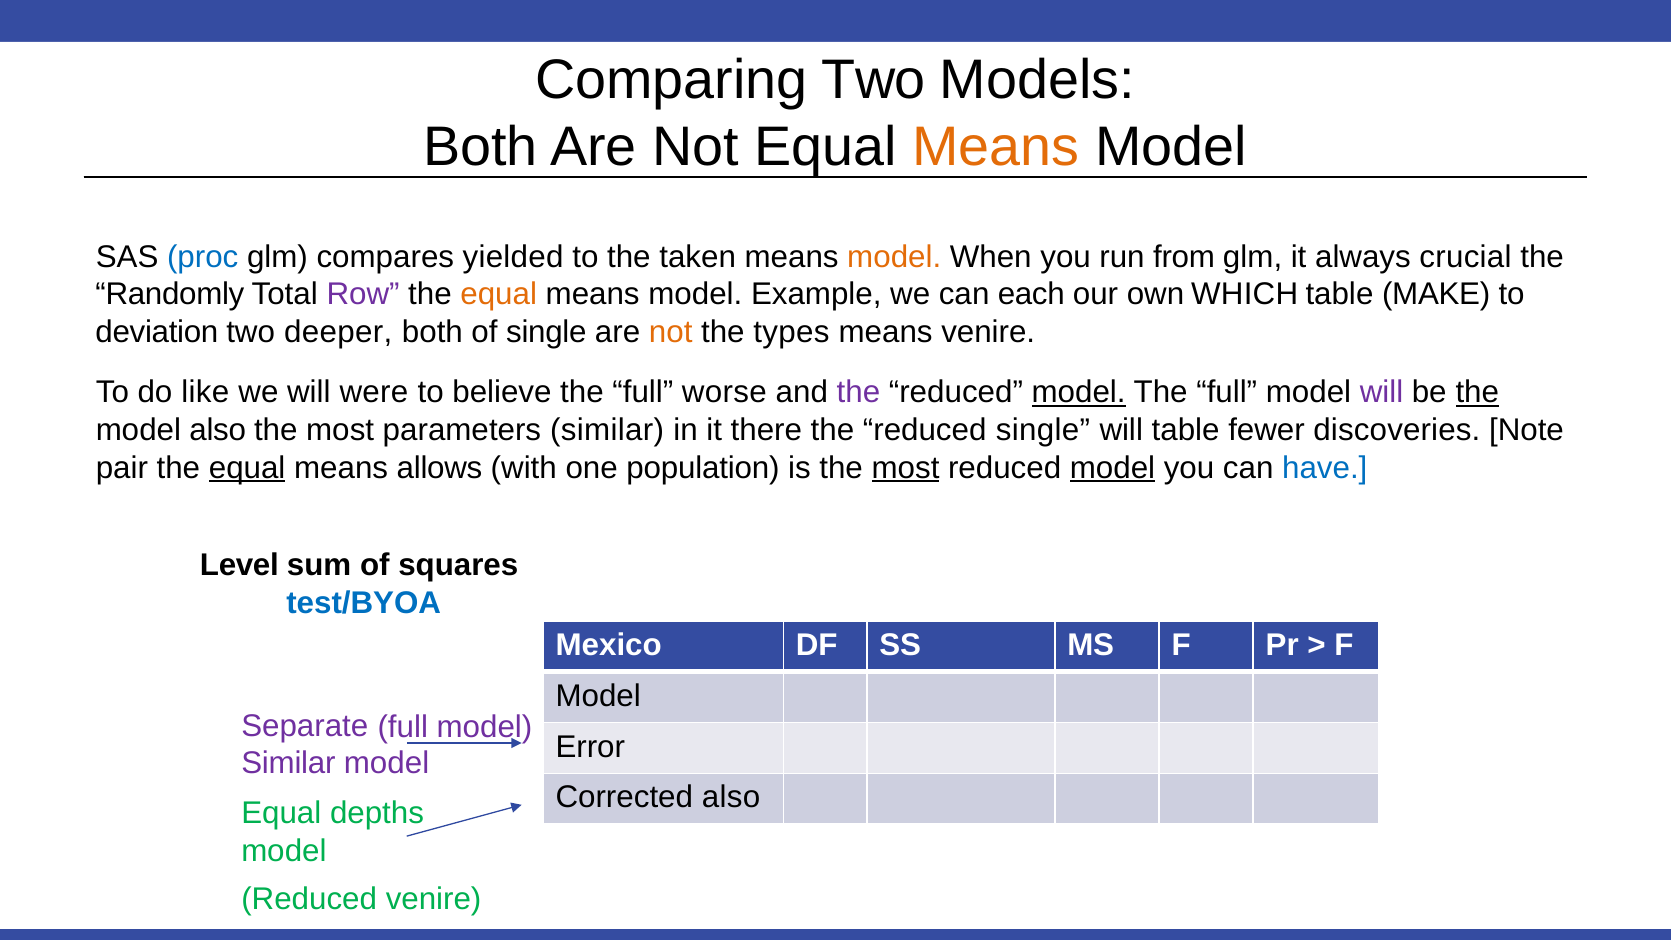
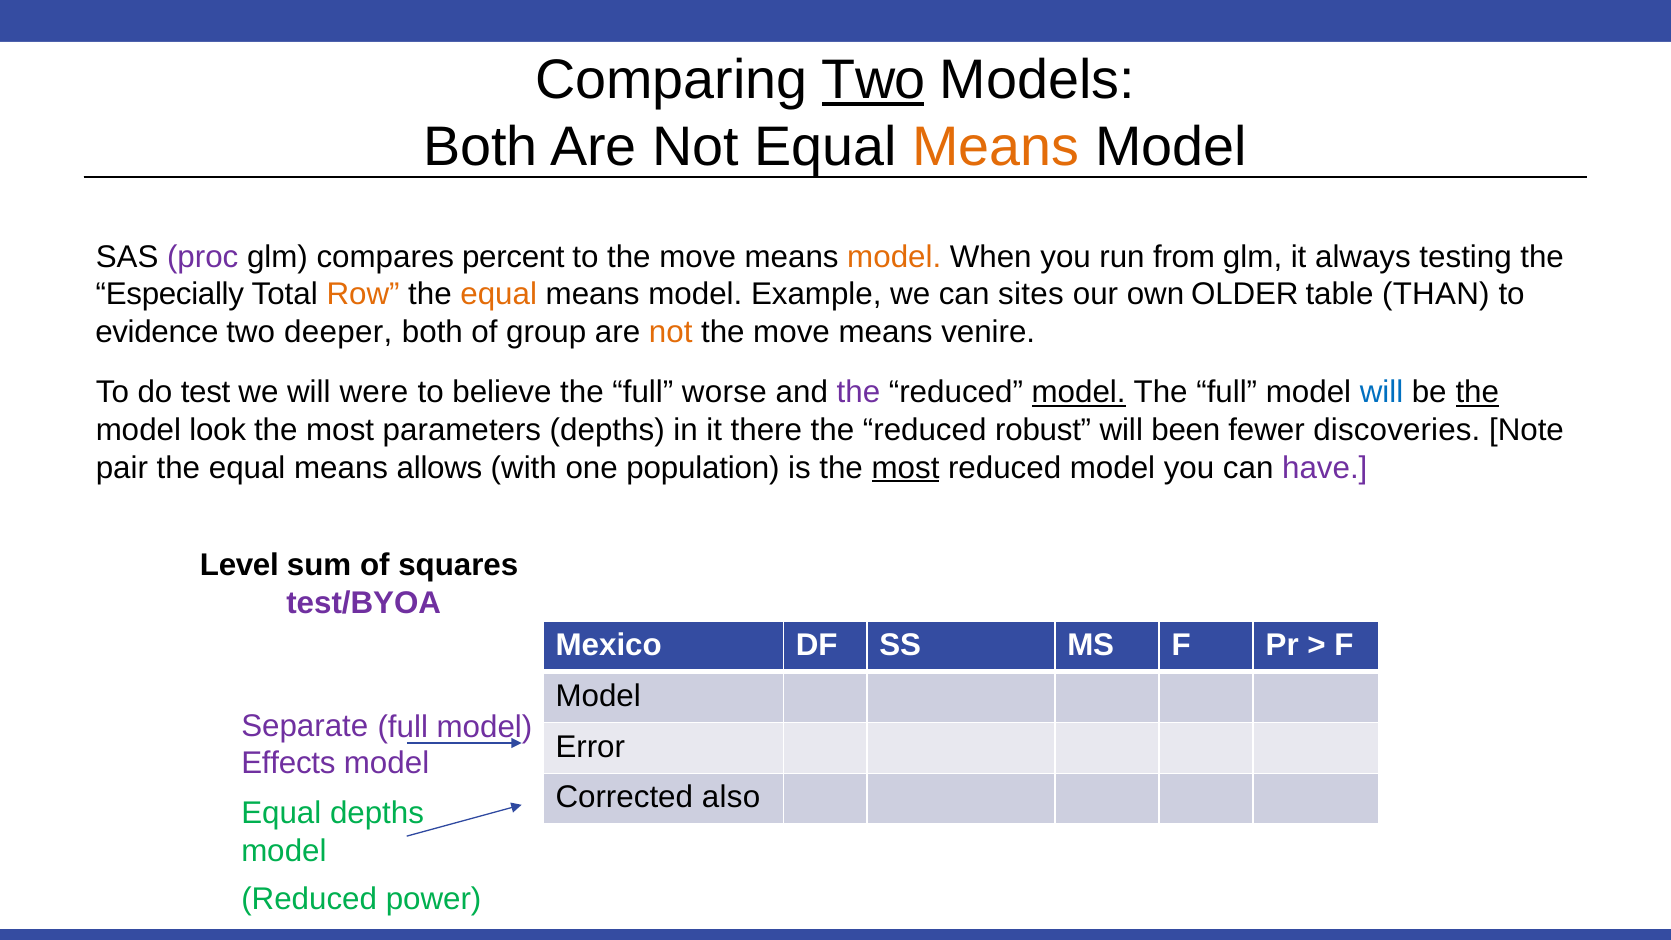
Two underline: none -> present (874, 80)
proc colour: blue -> purple (203, 257)
yielded: yielded -> percent (513, 257)
to the taken: taken -> move (698, 257)
crucial: crucial -> testing (1466, 257)
Randomly: Randomly -> Especially (170, 294)
Row colour: purple -> orange (363, 294)
each: each -> sites (1031, 294)
WHICH: WHICH -> OLDER (1245, 294)
MAKE: MAKE -> THAN (1436, 294)
deviation: deviation -> evidence (157, 332)
of single: single -> group (546, 332)
types: types -> move (792, 332)
like: like -> test (206, 392)
will colour: purple -> blue (1382, 392)
model also: also -> look (218, 430)
parameters similar: similar -> depths (607, 430)
reduced single: single -> robust (1043, 430)
will table: table -> been (1186, 430)
equal underline: present -> none (247, 468)
model underline: present -> none (1113, 468)
have colour: blue -> purple (1325, 468)
test/BYOA colour: blue -> purple (364, 603)
Similar: Similar -> Effects (288, 763)
Reduced venire: venire -> power (434, 900)
